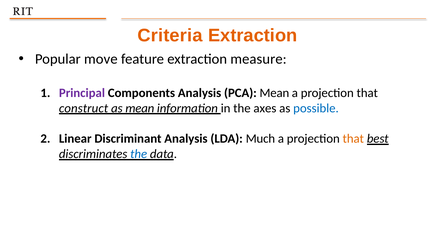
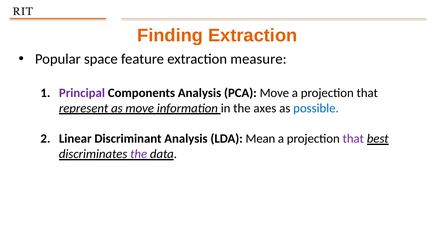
Criteria: Criteria -> Finding (170, 35)
move: move -> space (101, 59)
PCA Mean: Mean -> Move (274, 93)
construct: construct -> represent (84, 108)
as mean: mean -> move (140, 108)
Much: Much -> Mean (260, 139)
that colour: orange -> purple (353, 139)
the colour: blue -> purple (139, 154)
